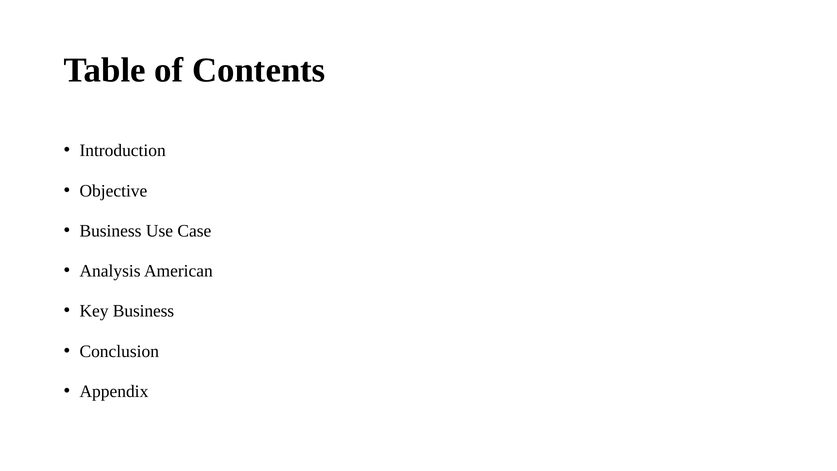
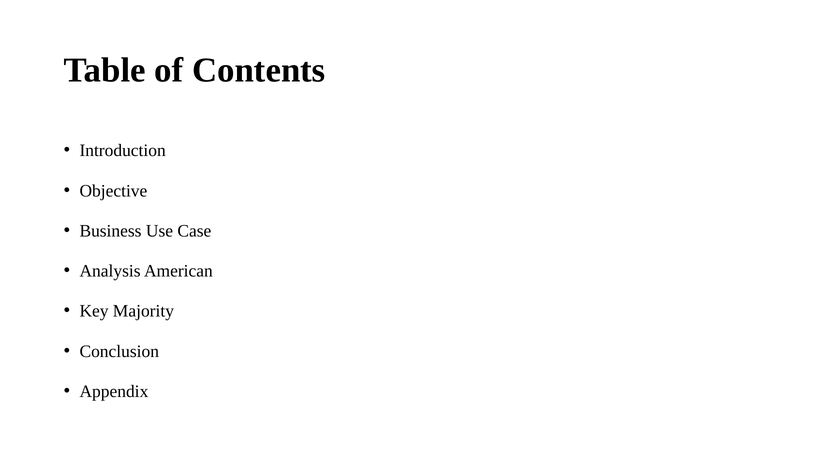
Key Business: Business -> Majority (143, 311)
